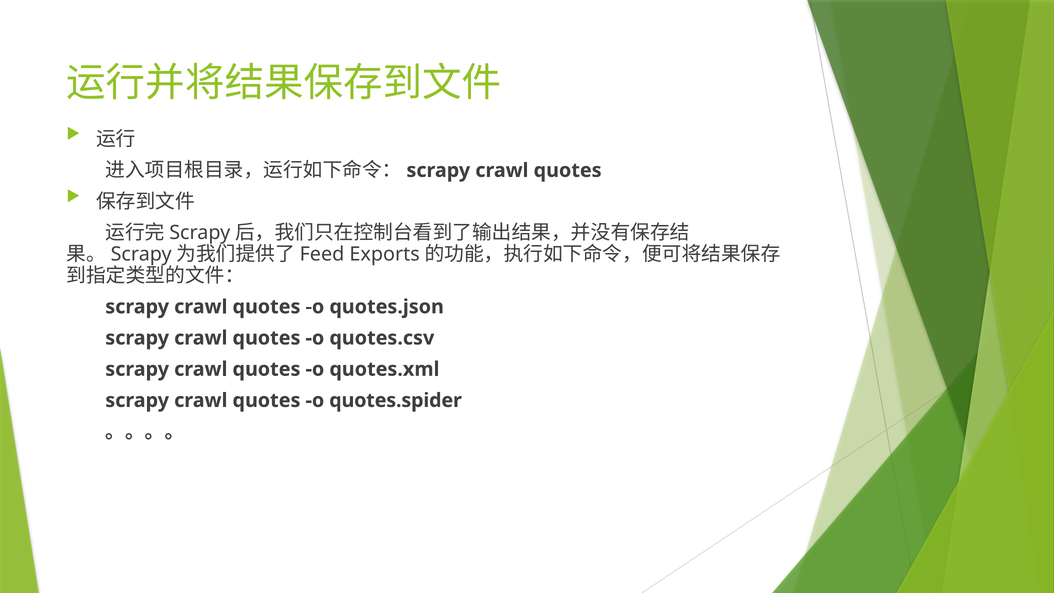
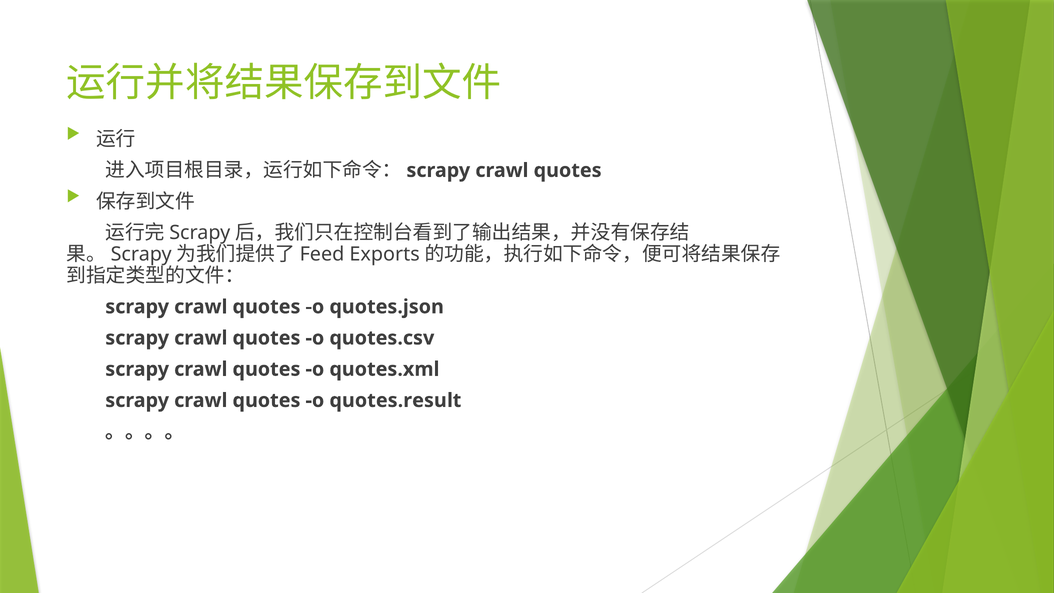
quotes.spider: quotes.spider -> quotes.result (395, 400)
